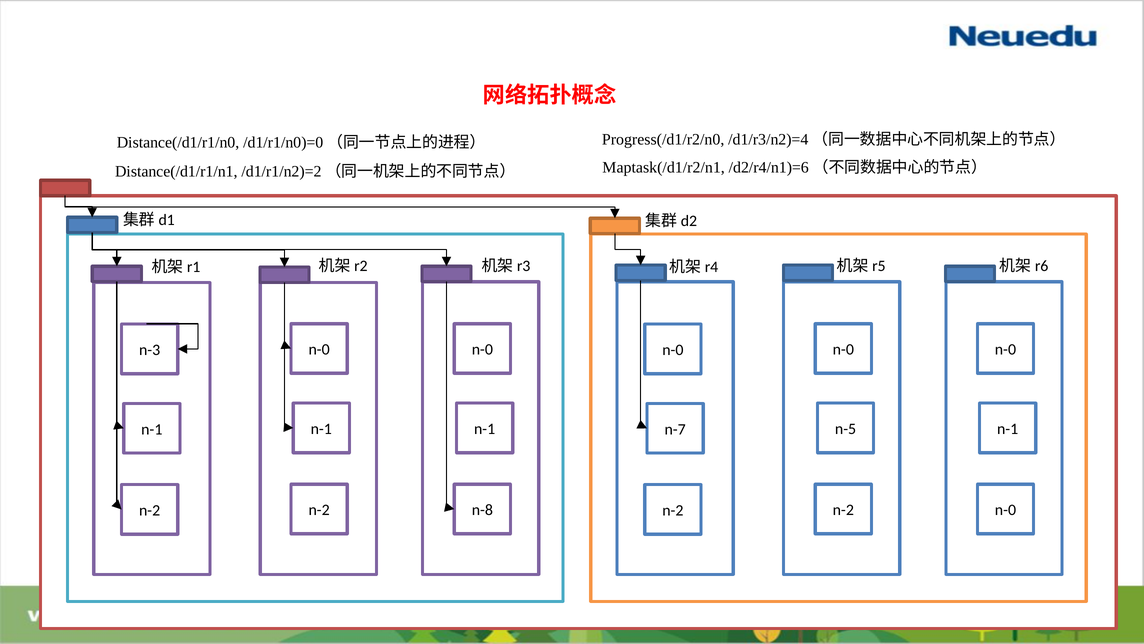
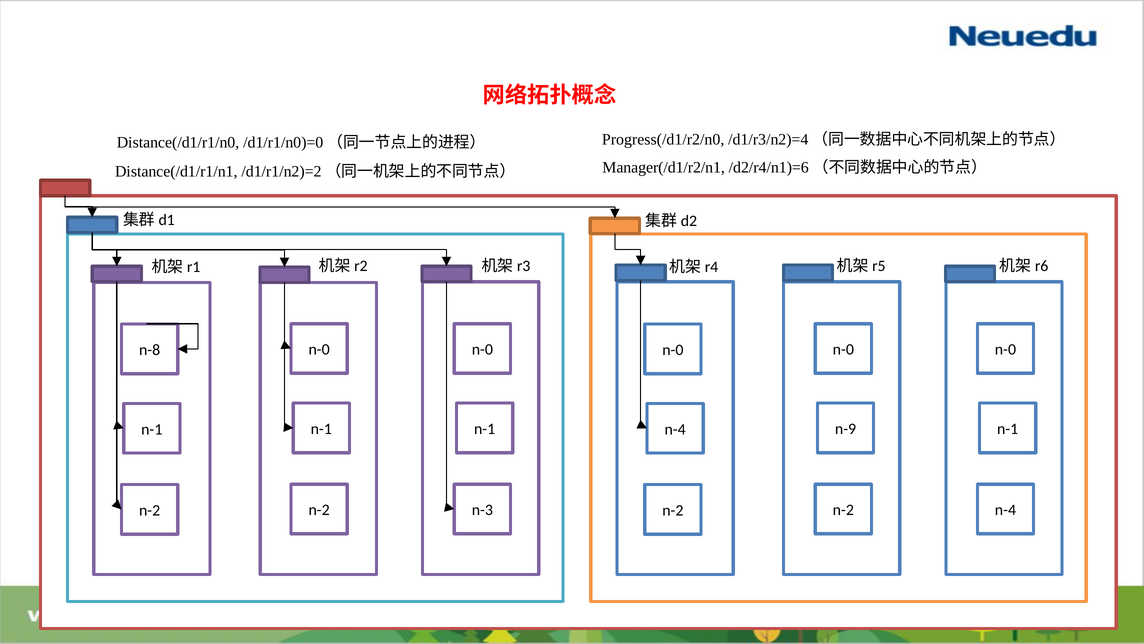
Maptask(/d1/r2/n1: Maptask(/d1/r2/n1 -> Manager(/d1/r2/n1 (664, 167)
n-3: n-3 -> n-8 (150, 350)
n-5: n-5 -> n-9 (846, 429)
n-7: n-7 -> n-4 (675, 429)
n-8: n-8 -> n-3 (482, 510)
n-0: n-0 -> n-4 (1005, 510)
